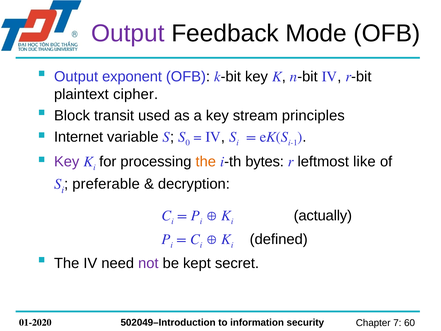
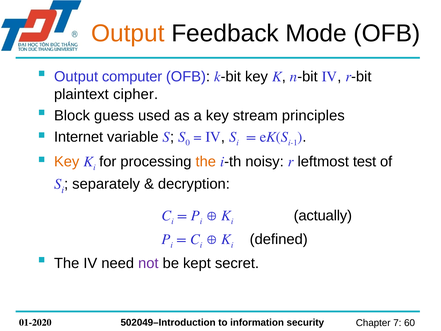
Output colour: purple -> orange (128, 33)
exponent: exponent -> computer (132, 77)
transit: transit -> guess (114, 116)
Key colour: purple -> orange (67, 161)
bytes: bytes -> noisy (265, 161)
like: like -> test (365, 161)
preferable: preferable -> separately (106, 184)
